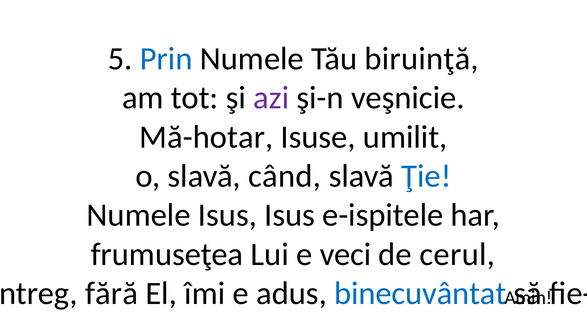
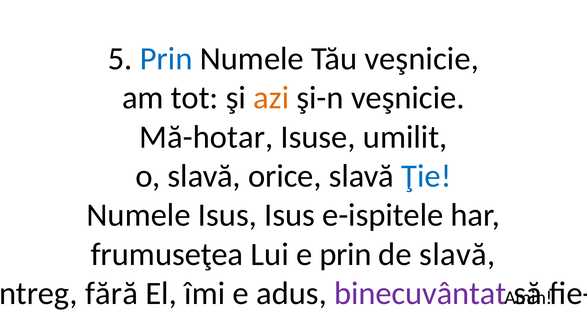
Tău biruinţă: biruinţă -> veşnicie (422, 59)
azi colour: purple -> orange (271, 98)
când: când -> orice (285, 176)
e veci: veci -> prin (345, 254)
de cerul: cerul -> slavă (457, 254)
binecuvântat colour: blue -> purple (420, 294)
